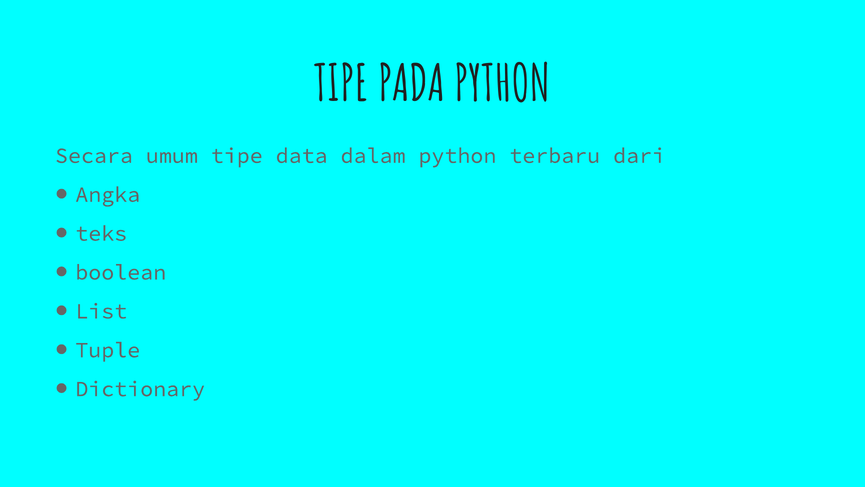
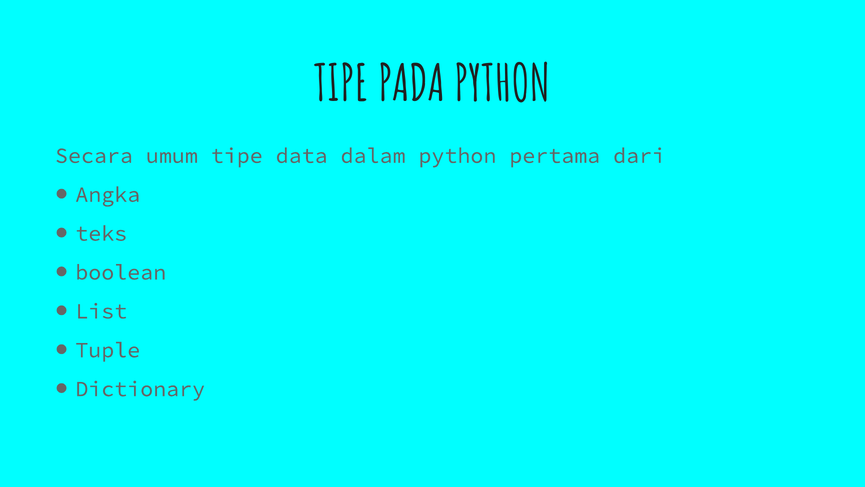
terbaru: terbaru -> pertama (555, 156)
